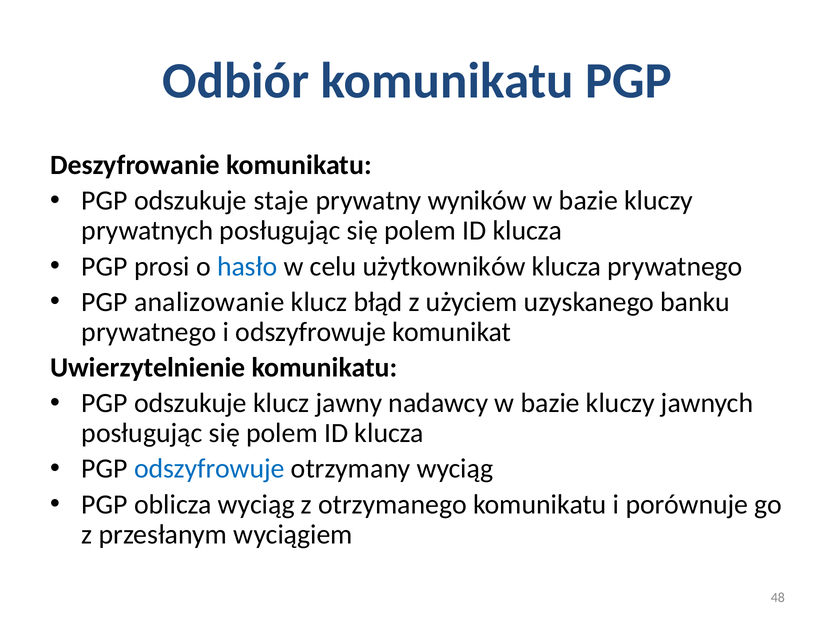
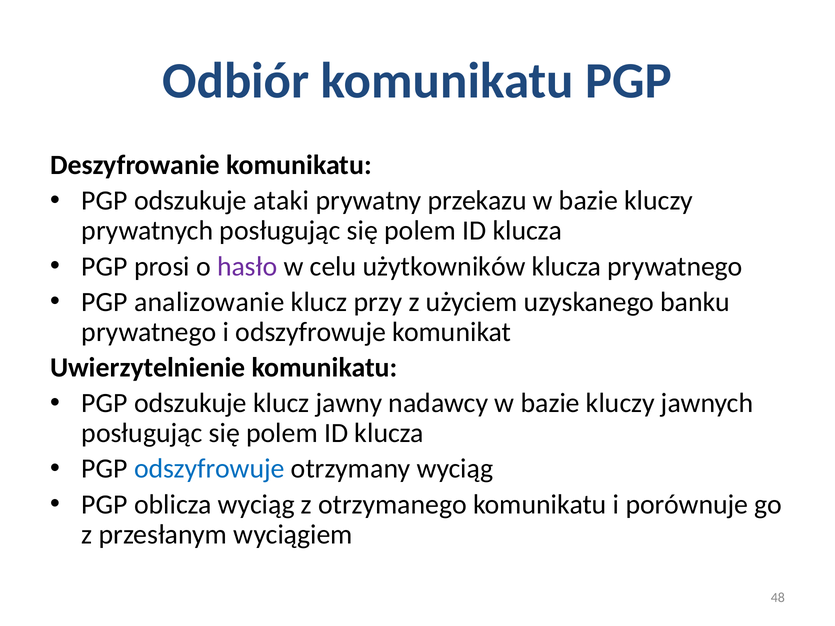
staje: staje -> ataki (281, 201)
wyników: wyników -> przekazu (477, 201)
hasło colour: blue -> purple (247, 266)
błąd: błąd -> przy (378, 302)
